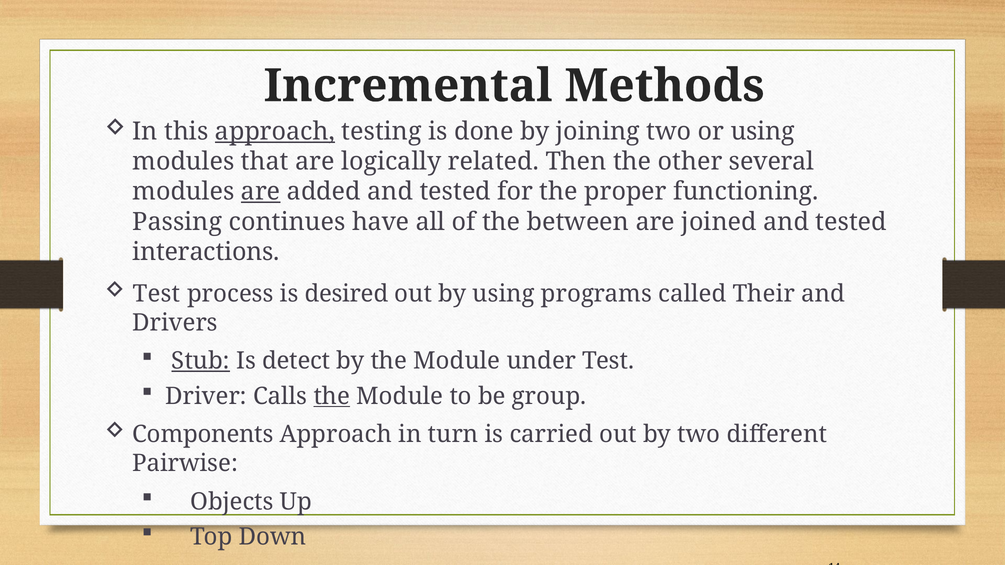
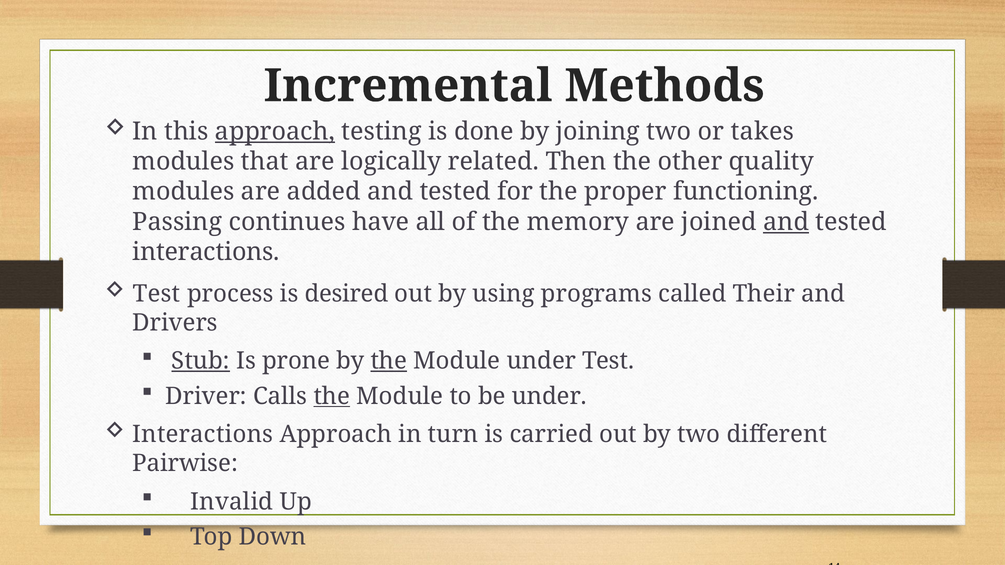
or using: using -> takes (762, 131)
several: several -> quality (771, 162)
are underline: present -> none (261, 192)
between: between -> memory (578, 222)
and underline: none -> present (786, 222)
detect: detect -> prone (296, 361)
the underline: none -> present (389, 361)
be group: group -> under (549, 396)
Components: Components -> Interactions (203, 435)
Objects: Objects -> Invalid (232, 502)
